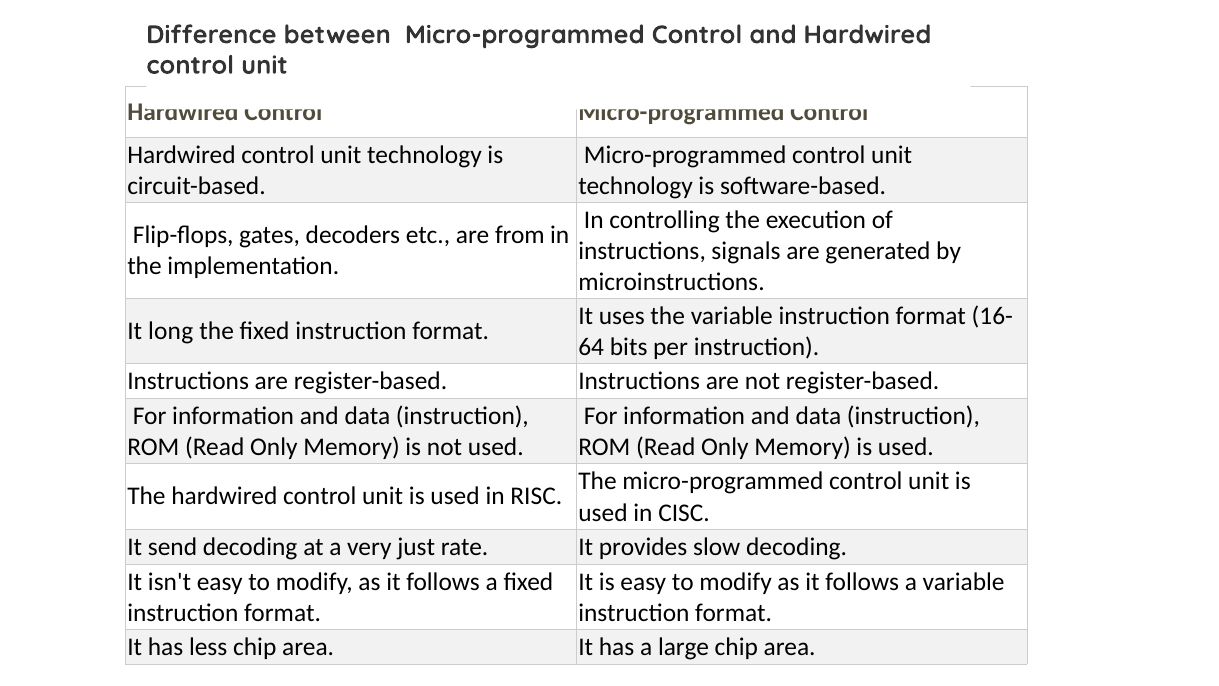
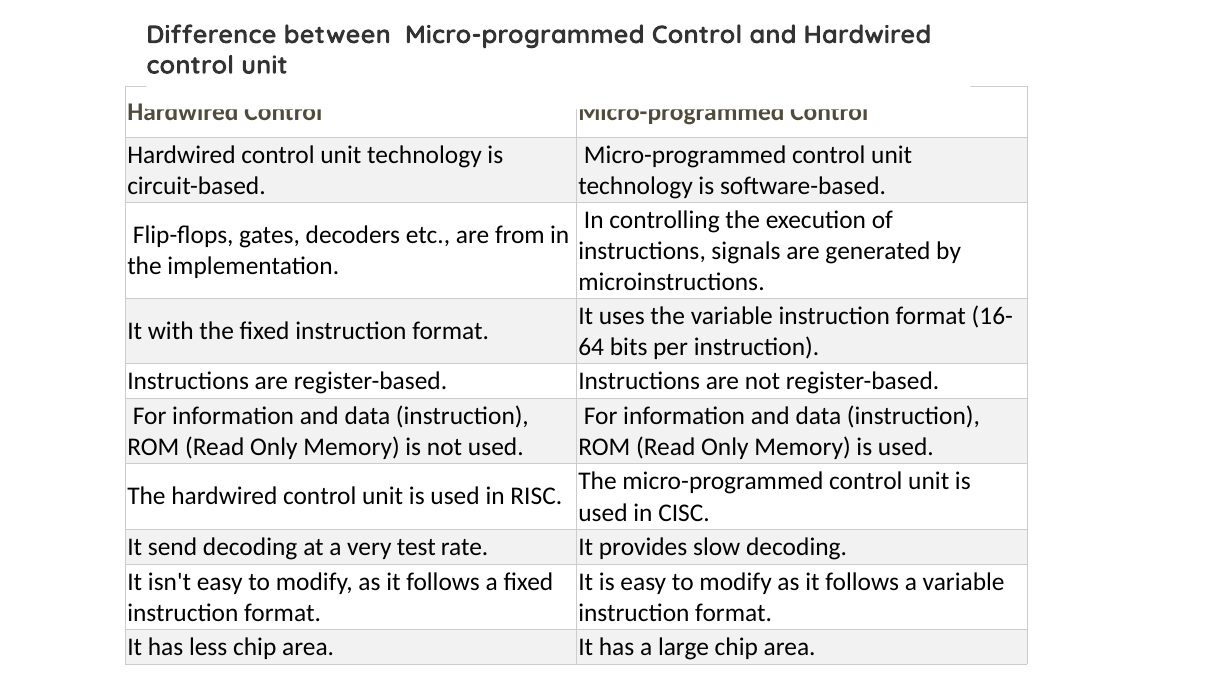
long: long -> with (171, 331)
just: just -> test (416, 547)
